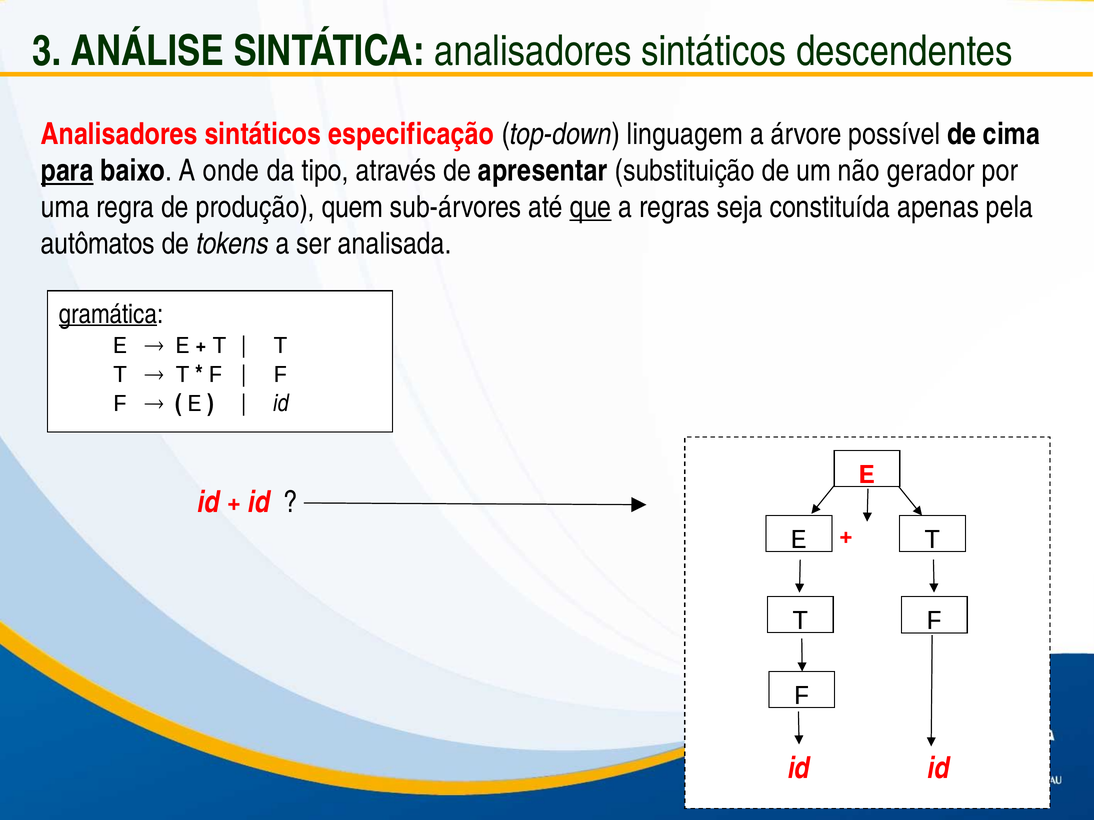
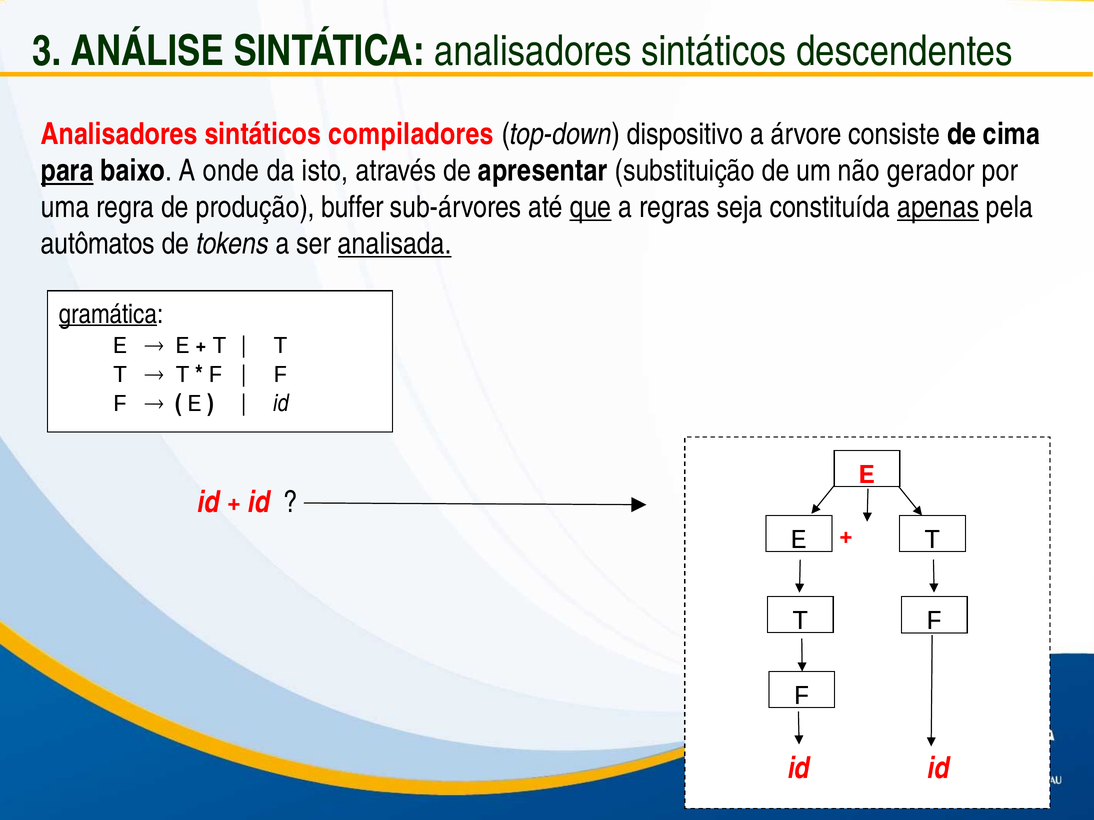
especificação: especificação -> compiladores (411, 134)
linguagem: linguagem -> dispositivo (685, 134)
possível: possível -> consiste (894, 134)
tipo: tipo -> isto (325, 171)
quem: quem -> buffer (352, 207)
apenas underline: none -> present (938, 207)
analisada underline: none -> present (395, 244)
